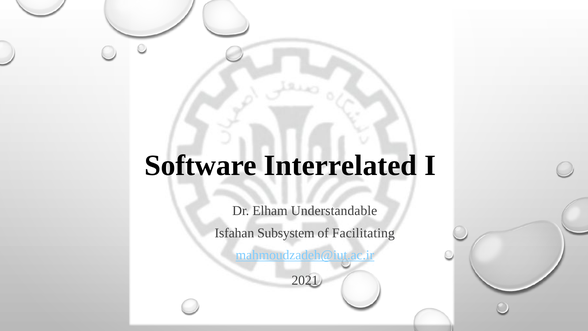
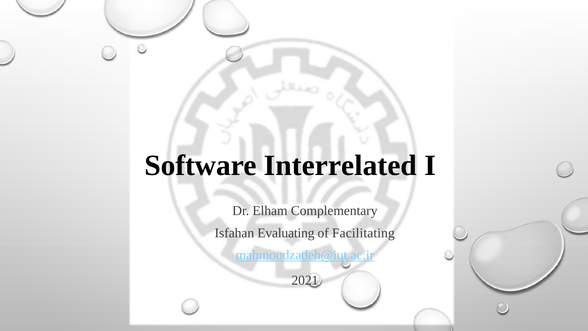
Understandable: Understandable -> Complementary (334, 211)
Subsystem: Subsystem -> Evaluating (286, 233)
